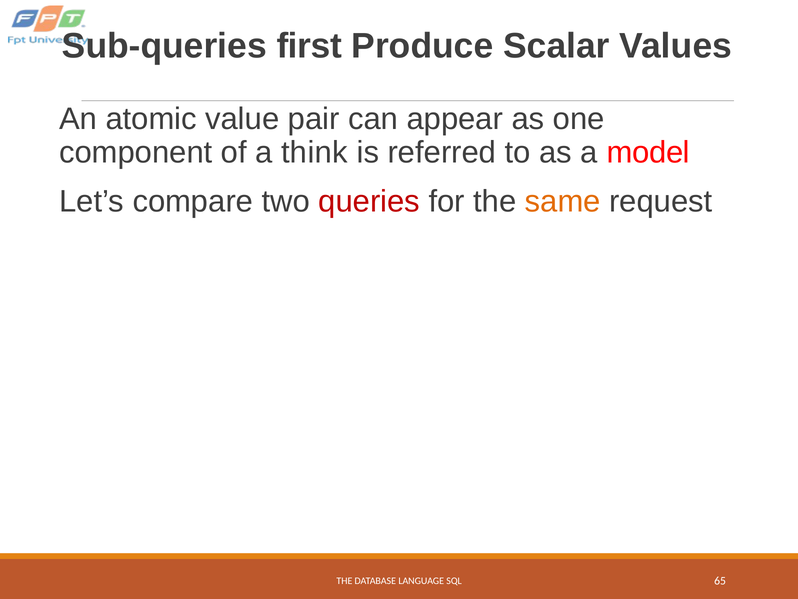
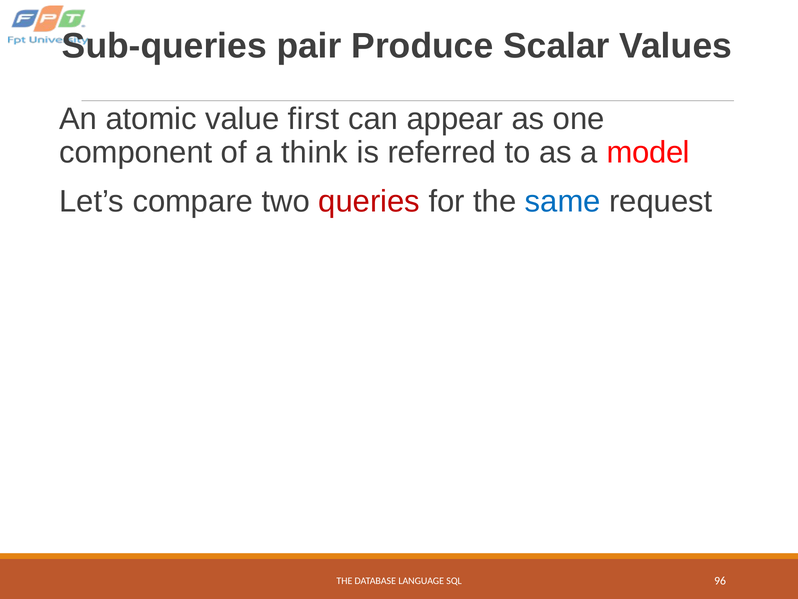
first: first -> pair (309, 46)
pair: pair -> first (314, 119)
same colour: orange -> blue (563, 201)
65: 65 -> 96 (720, 580)
